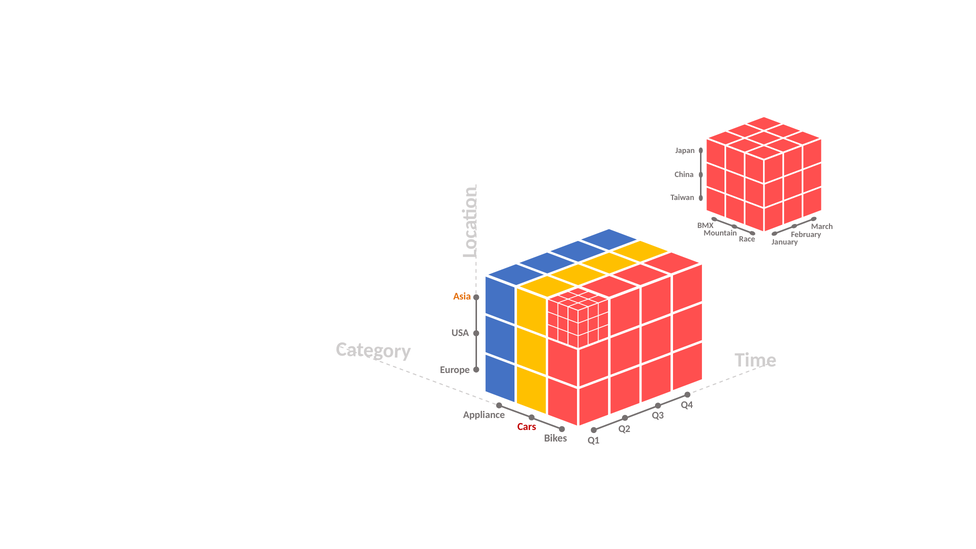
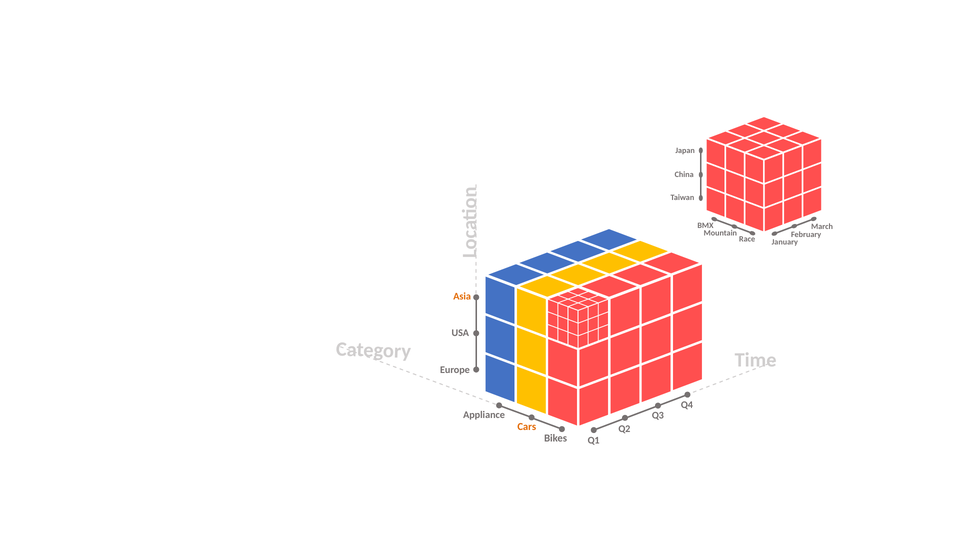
Cars colour: red -> orange (527, 427)
